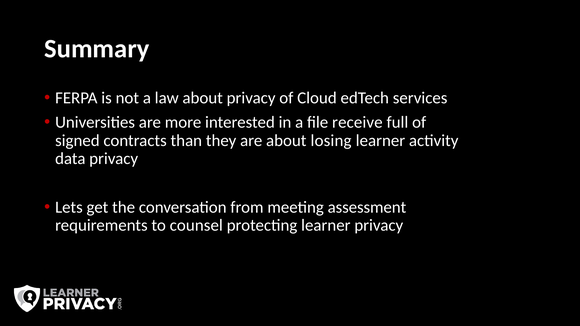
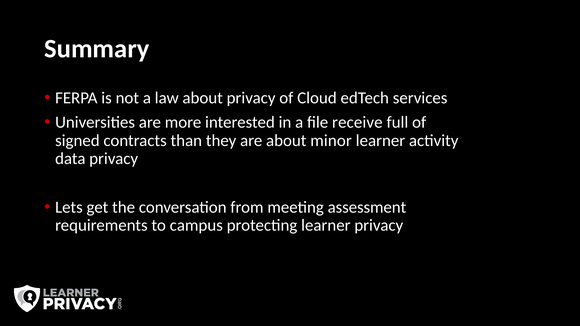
losing: losing -> minor (331, 141)
counsel: counsel -> campus (196, 226)
